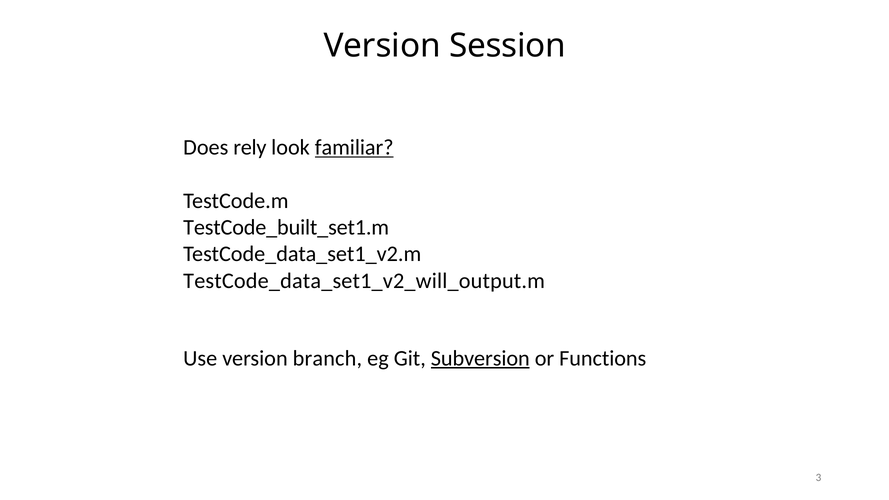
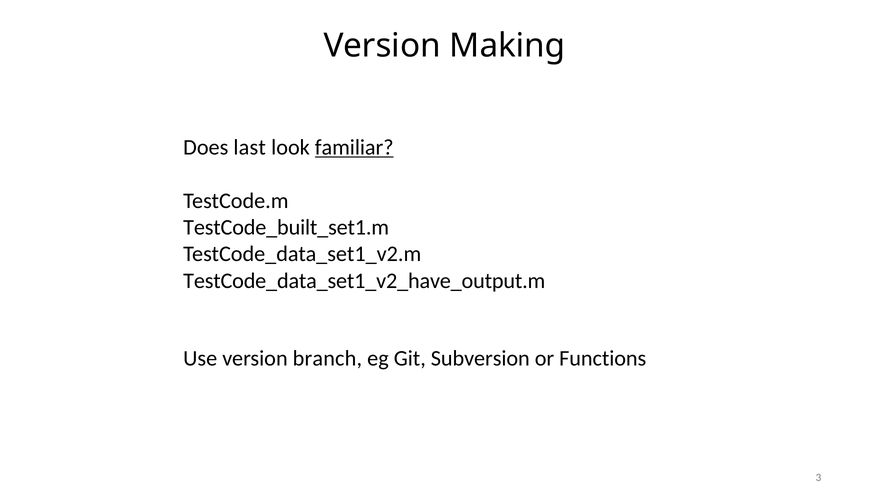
Session: Session -> Making (507, 46)
rely: rely -> last (250, 147)
TestCode_data_set1_v2_will_output.m: TestCode_data_set1_v2_will_output.m -> TestCode_data_set1_v2_have_output.m (364, 281)
Subversion underline: present -> none (480, 358)
